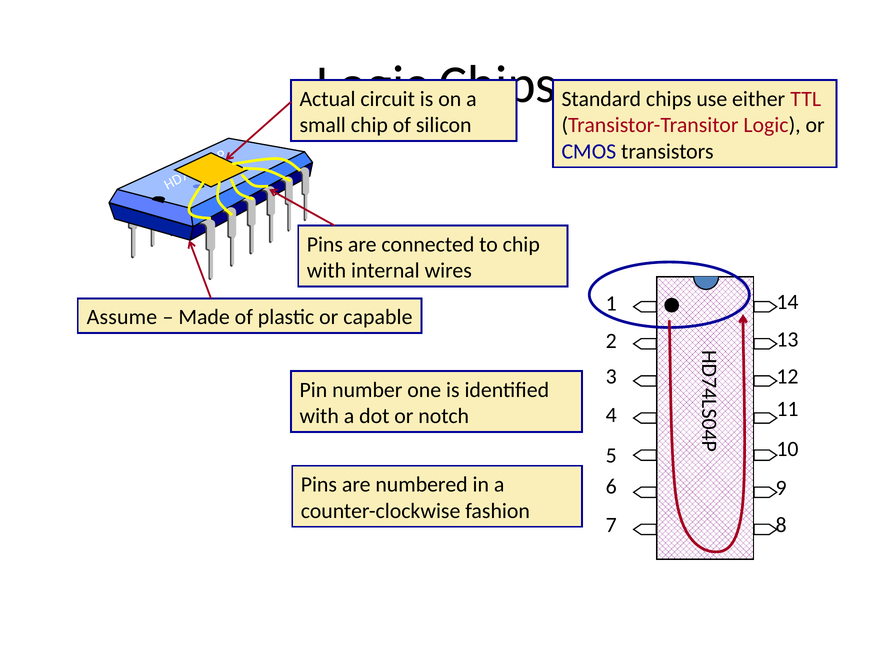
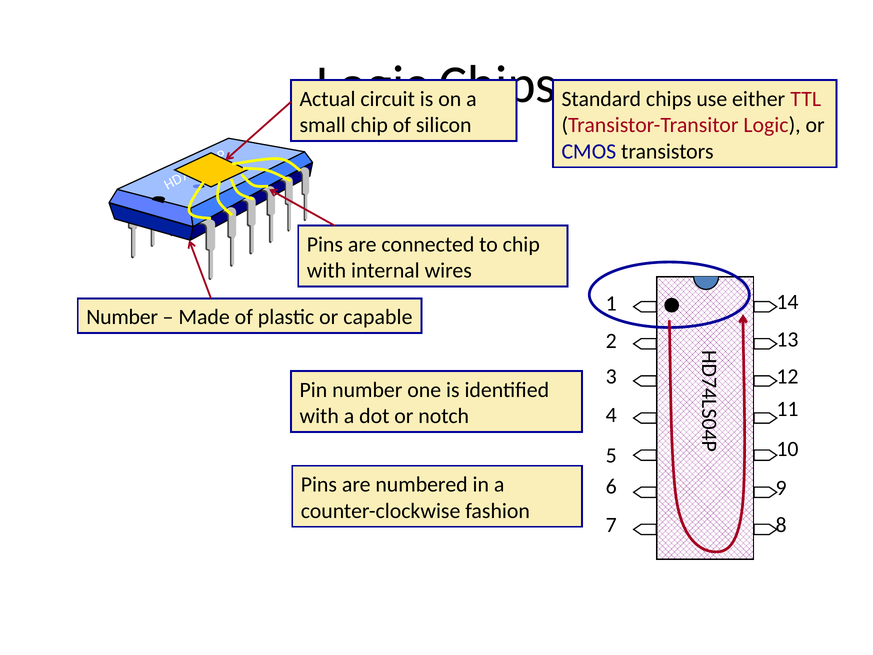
Assume: Assume -> Number (122, 317)
